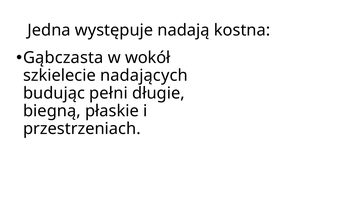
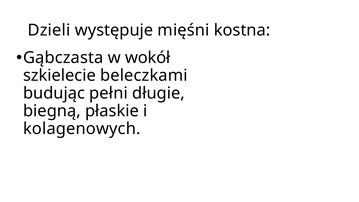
Jedna: Jedna -> Dzieli (49, 30)
nadają: nadają -> mięśni (183, 30)
nadających: nadających -> beleczkami (144, 75)
przestrzeniach: przestrzeniach -> kolagenowych (82, 129)
